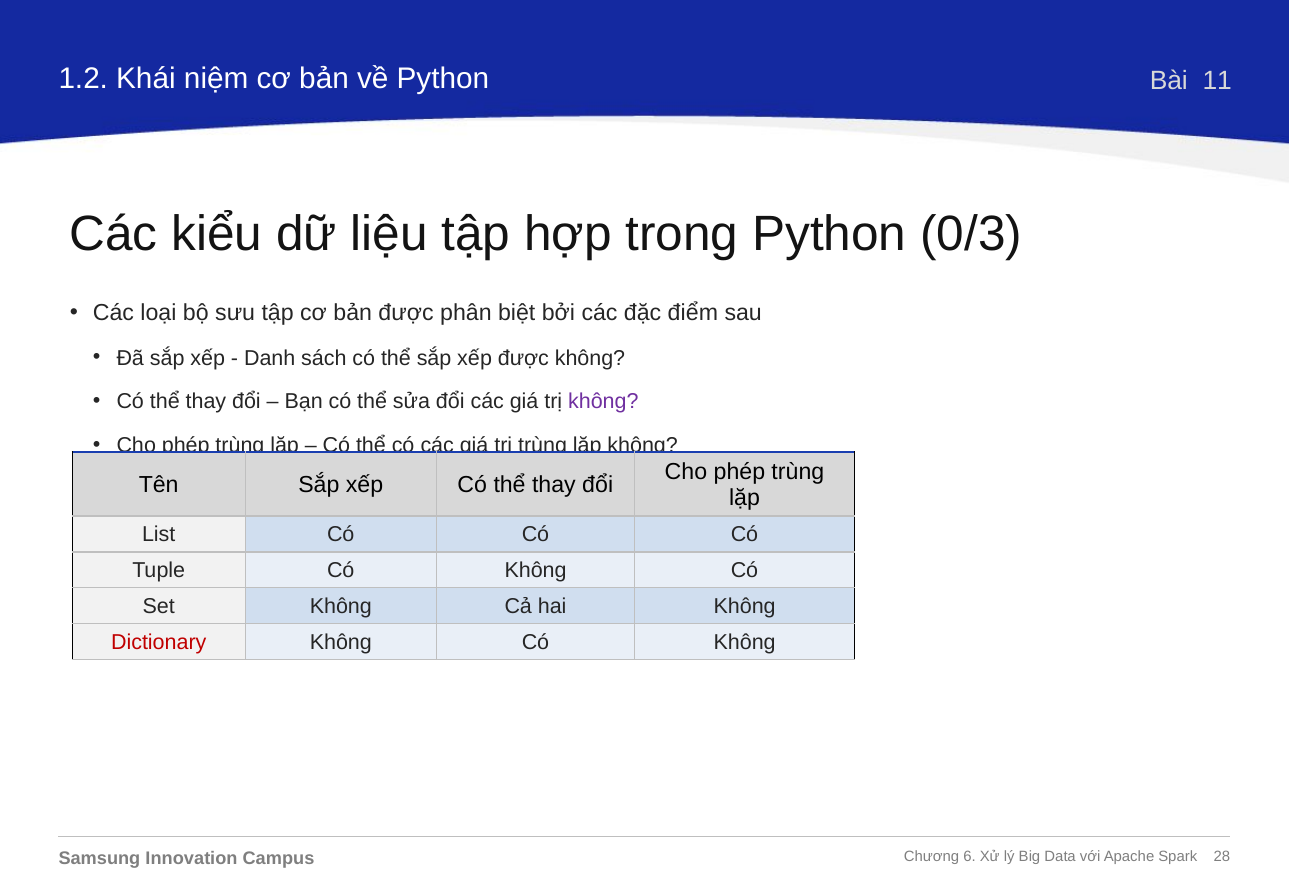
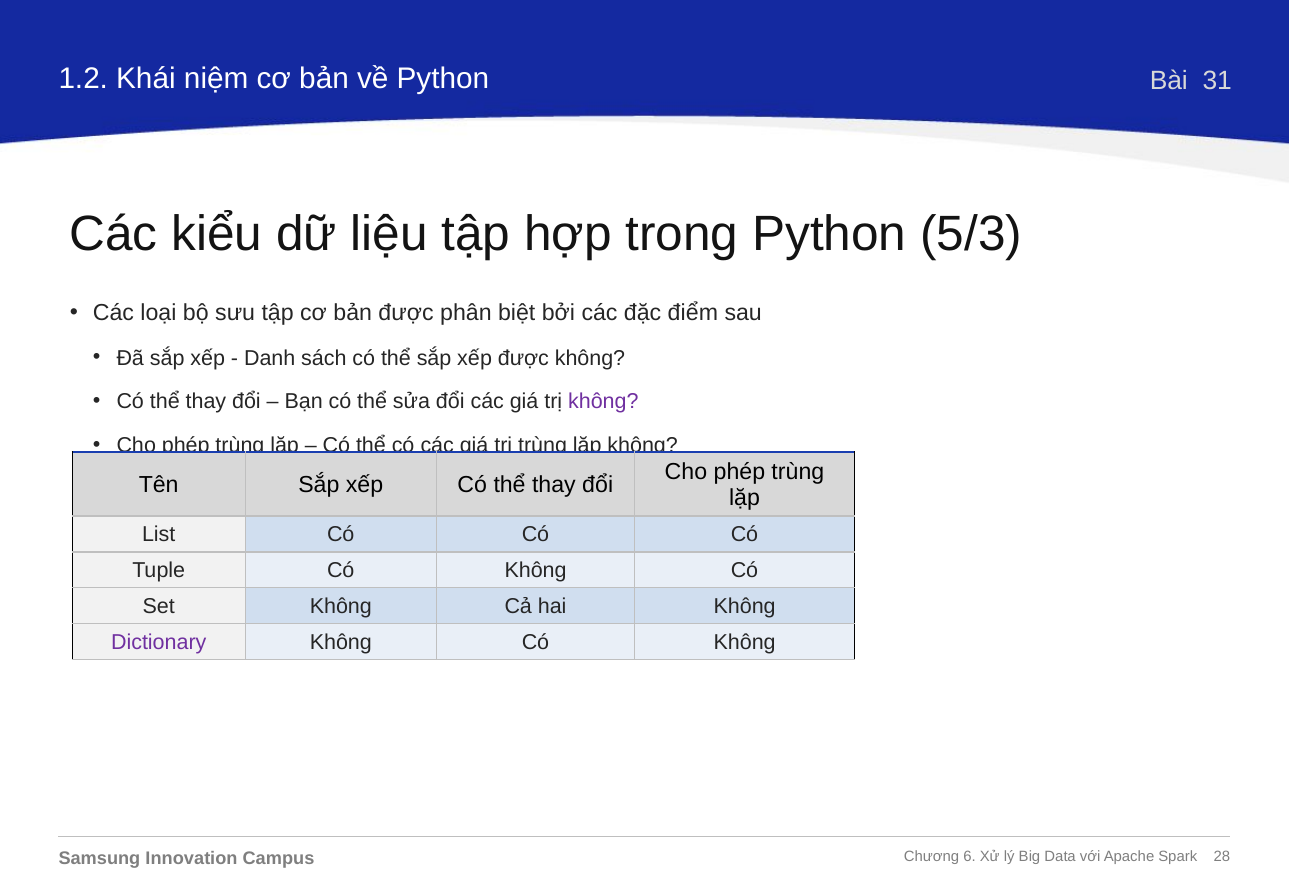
11: 11 -> 31 (1217, 80)
0/3: 0/3 -> 5/3 (971, 234)
Dictionary colour: red -> purple (159, 642)
